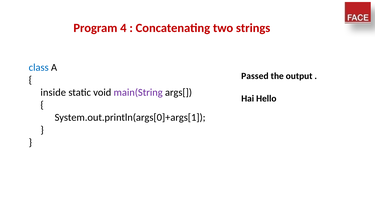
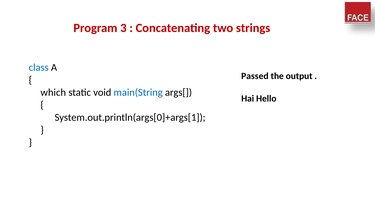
4: 4 -> 3 (123, 28)
inside: inside -> which (53, 92)
main(String colour: purple -> blue (138, 92)
